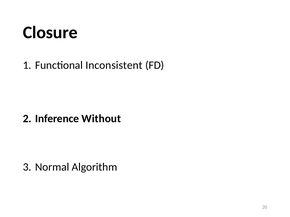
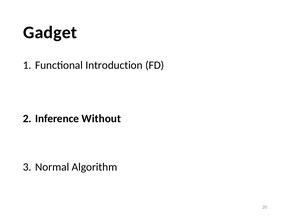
Closure: Closure -> Gadget (50, 32)
Inconsistent: Inconsistent -> Introduction (114, 65)
